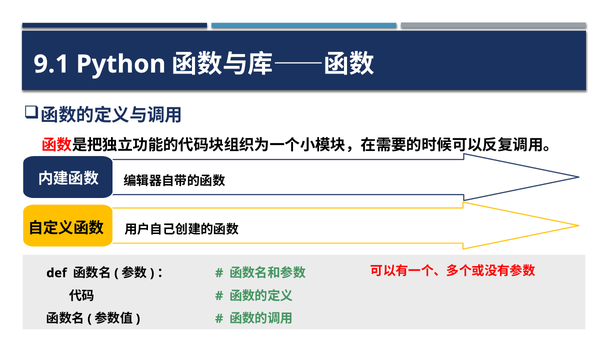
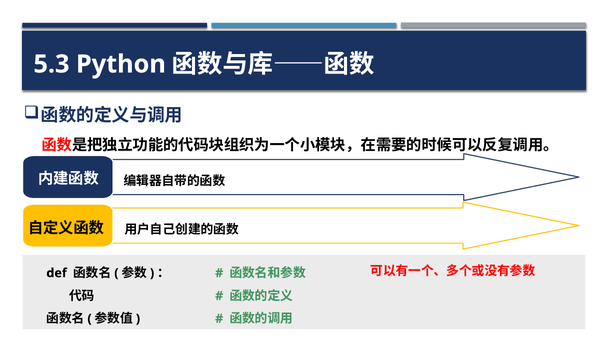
9.1: 9.1 -> 5.3 (51, 64)
